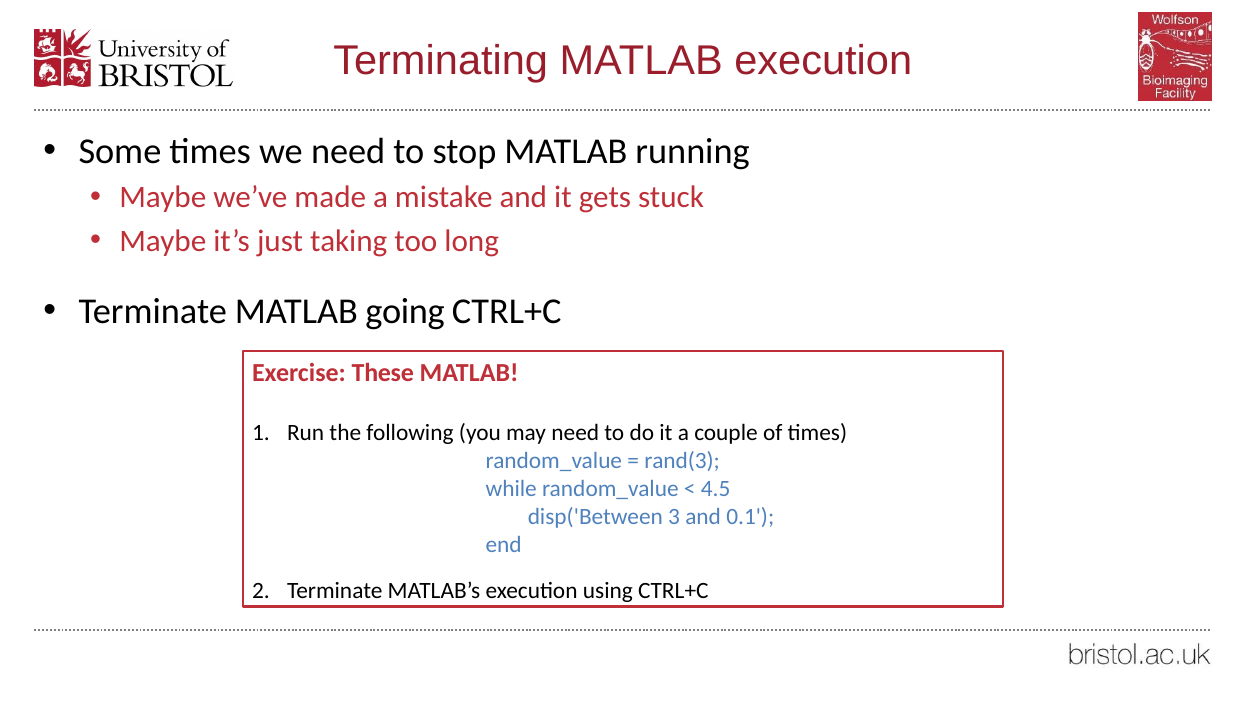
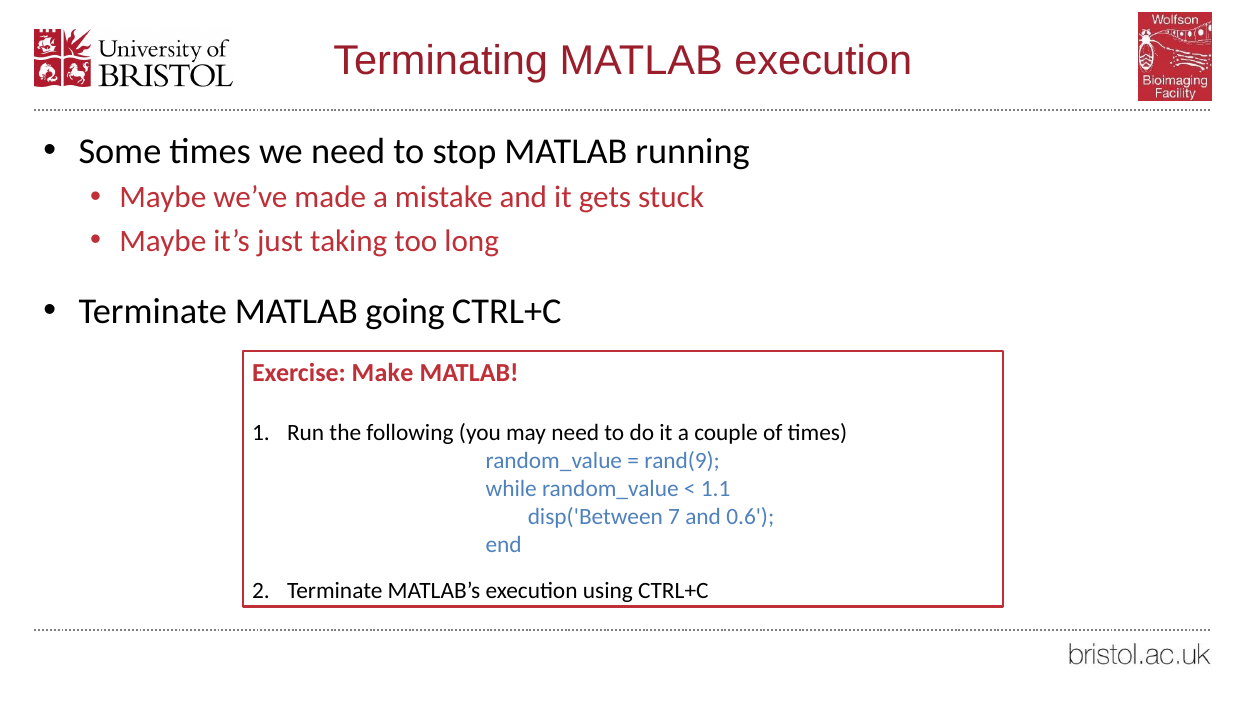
These: These -> Make (383, 372)
rand(3: rand(3 -> rand(9 (682, 461)
4.5: 4.5 -> 1.1 (716, 489)
3: 3 -> 7 (674, 517)
0.1: 0.1 -> 0.6 (750, 517)
